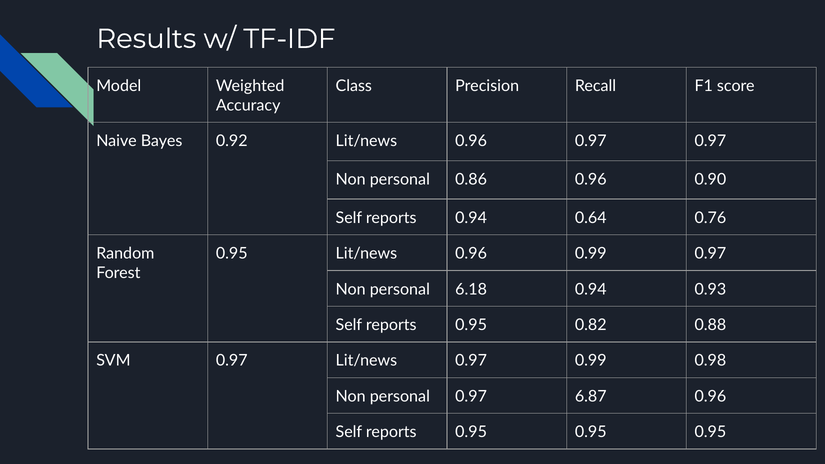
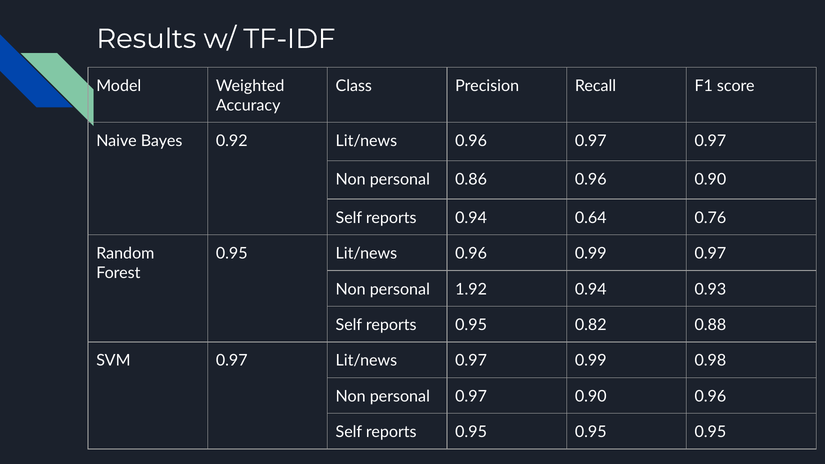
6.18: 6.18 -> 1.92 (471, 289)
0.97 6.87: 6.87 -> 0.90 (591, 396)
